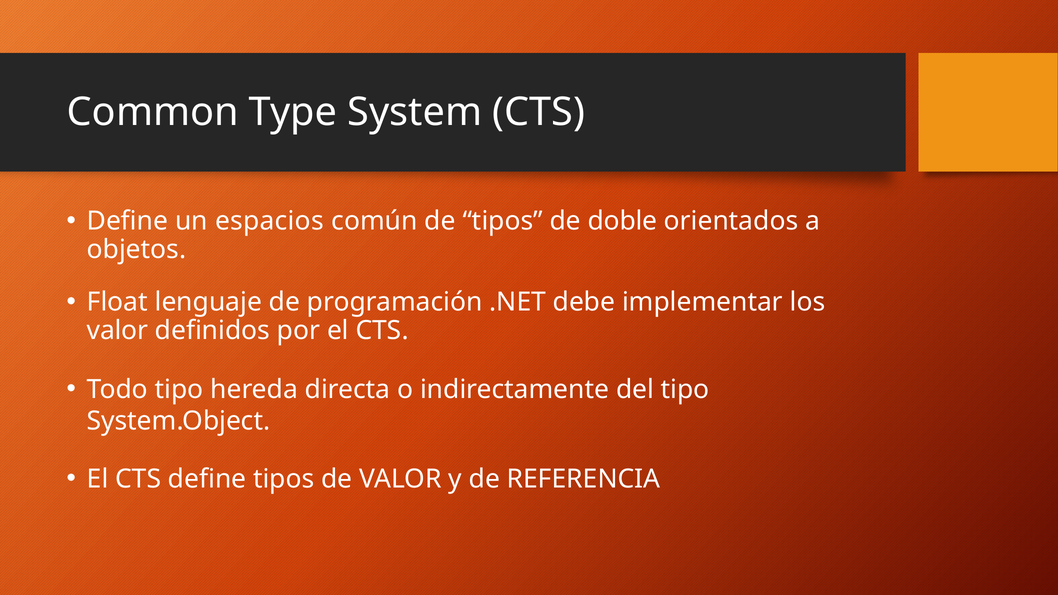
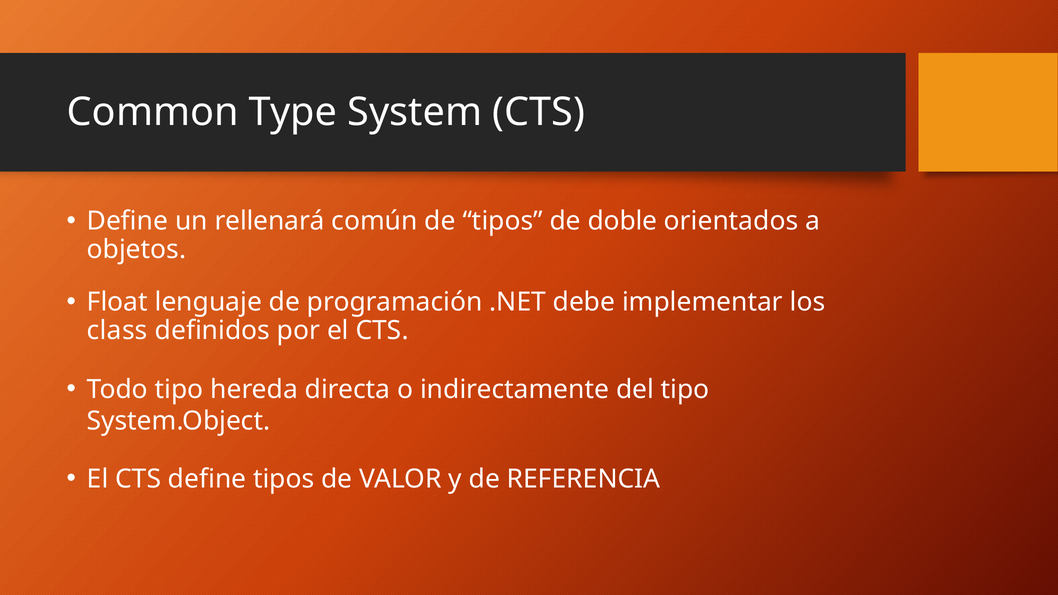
espacios: espacios -> rellenará (270, 221)
valor: valor -> class (117, 331)
